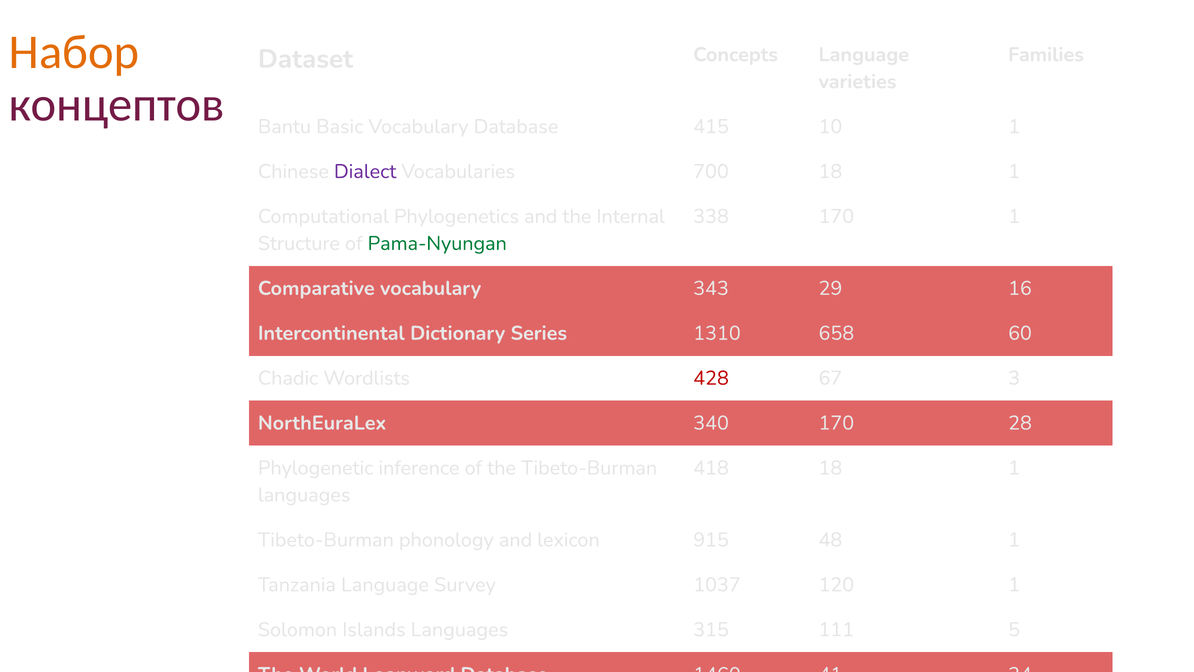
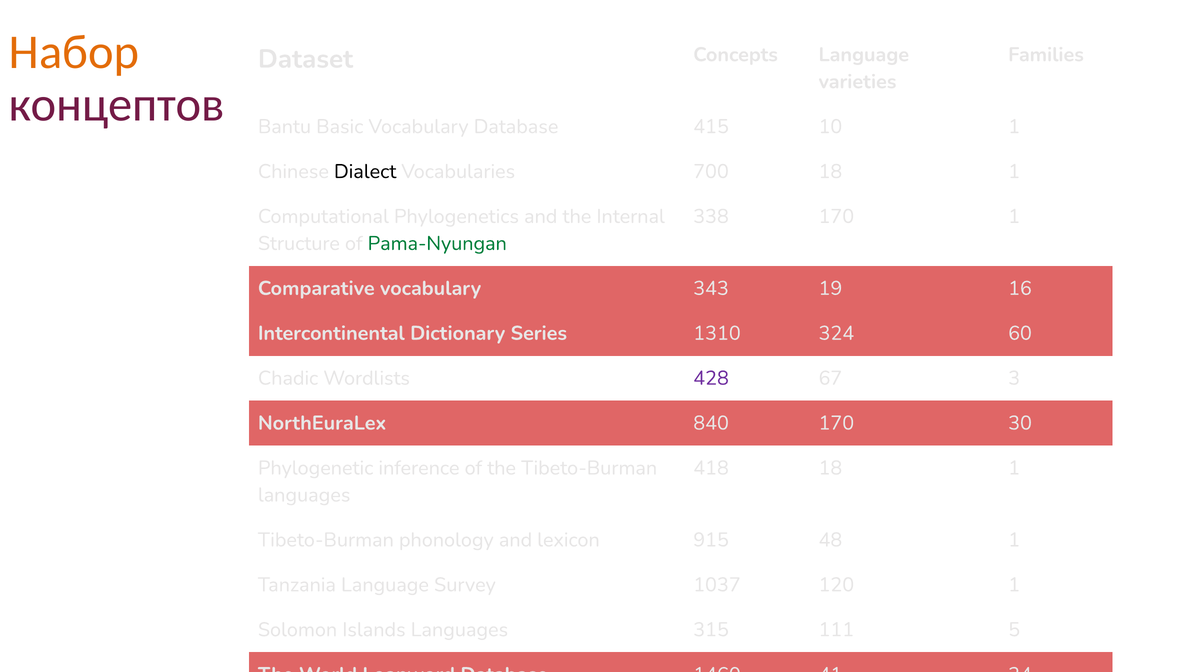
Dialect colour: purple -> black (365, 171)
29: 29 -> 19 (830, 288)
658: 658 -> 324 (836, 333)
428 colour: red -> purple (711, 378)
340: 340 -> 840 (711, 423)
28: 28 -> 30 (1020, 423)
